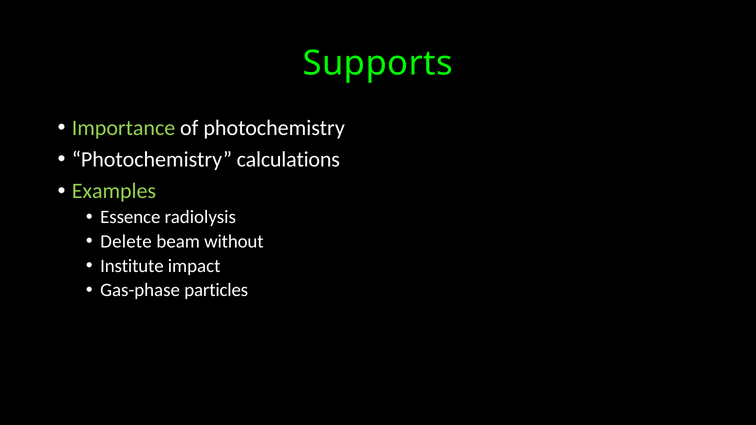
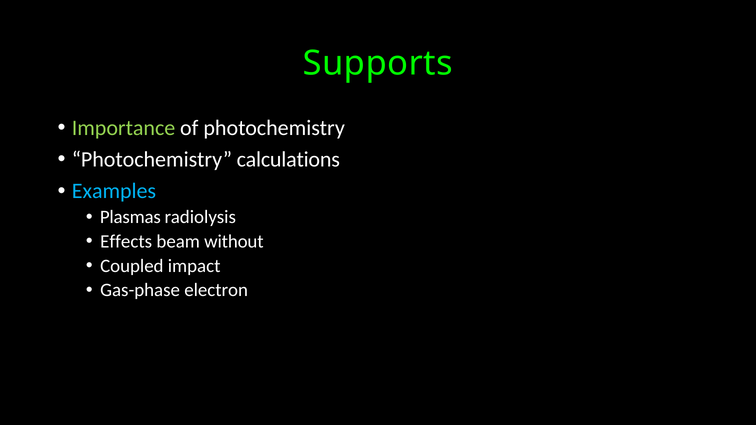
Examples colour: light green -> light blue (114, 191)
Essence: Essence -> Plasmas (130, 217)
Delete: Delete -> Effects (126, 242)
Institute: Institute -> Coupled (132, 266)
particles: particles -> electron (216, 290)
